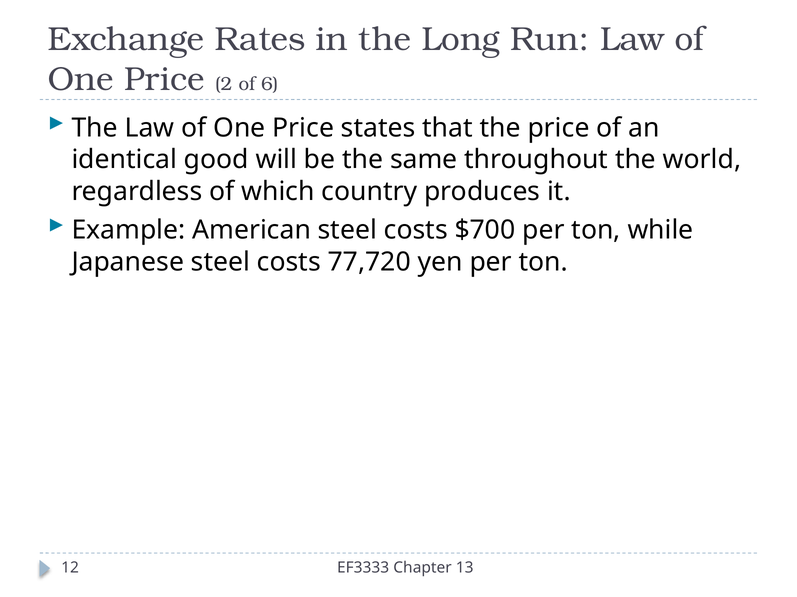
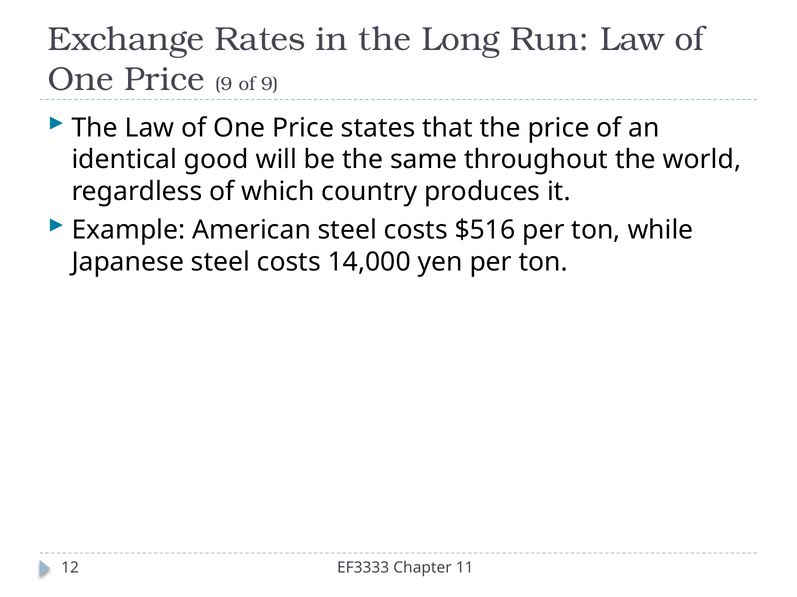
Price 2: 2 -> 9 (224, 84)
of 6: 6 -> 9 (270, 84)
$700: $700 -> $516 (485, 230)
77,720: 77,720 -> 14,000 (369, 262)
13: 13 -> 11 (465, 568)
